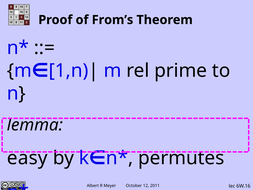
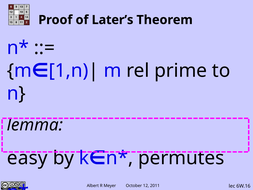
From’s: From’s -> Later’s (113, 20)
